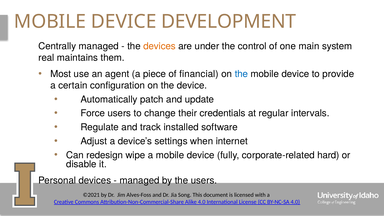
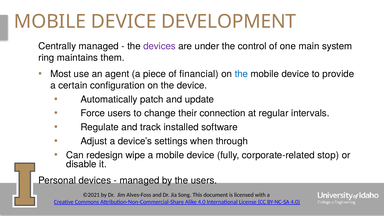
devices colour: orange -> purple (159, 46)
real: real -> ring (46, 58)
credentials: credentials -> connection (223, 113)
internet: internet -> through (232, 141)
hard: hard -> stop (328, 155)
